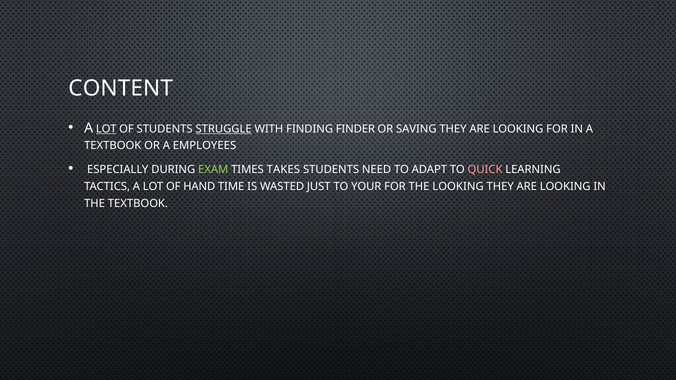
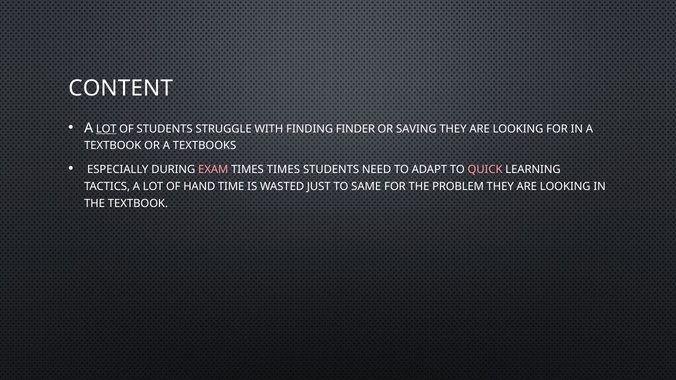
STRUGGLE underline: present -> none (224, 129)
EMPLOYEES: EMPLOYEES -> TEXTBOOKS (205, 146)
EXAM colour: light green -> pink (213, 170)
TIMES TAKES: TAKES -> TIMES (283, 170)
YOUR: YOUR -> SAME (366, 187)
THE LOOKING: LOOKING -> PROBLEM (458, 187)
